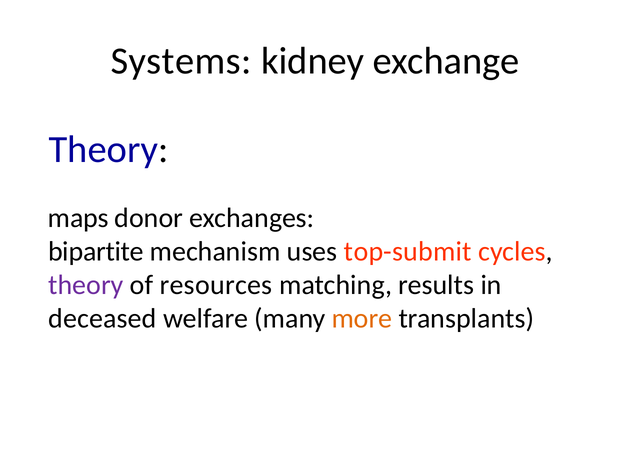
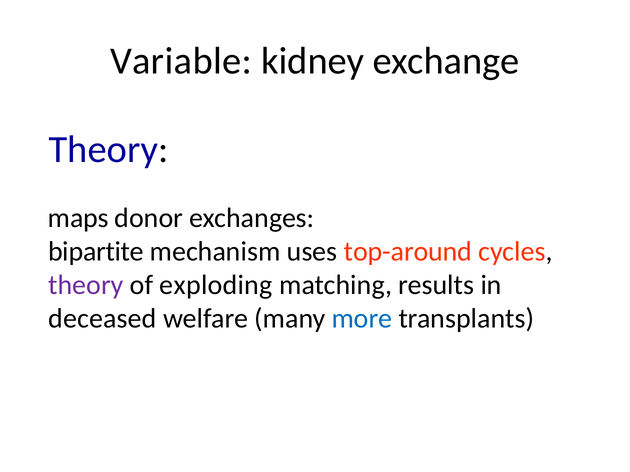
Systems: Systems -> Variable (181, 61)
top-submit: top-submit -> top-around (408, 252)
resources: resources -> exploding (216, 285)
more colour: orange -> blue (362, 319)
